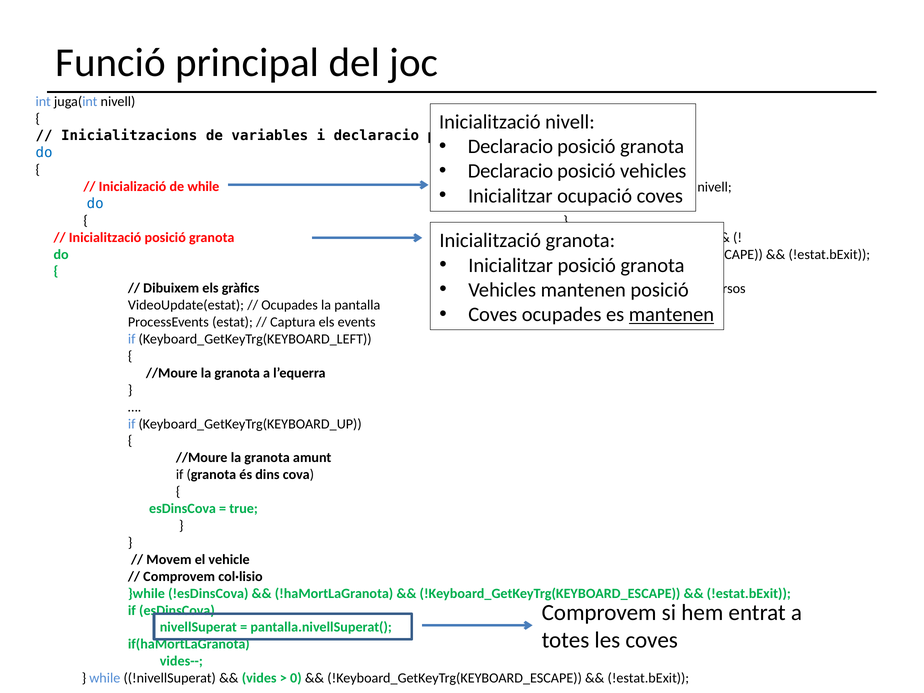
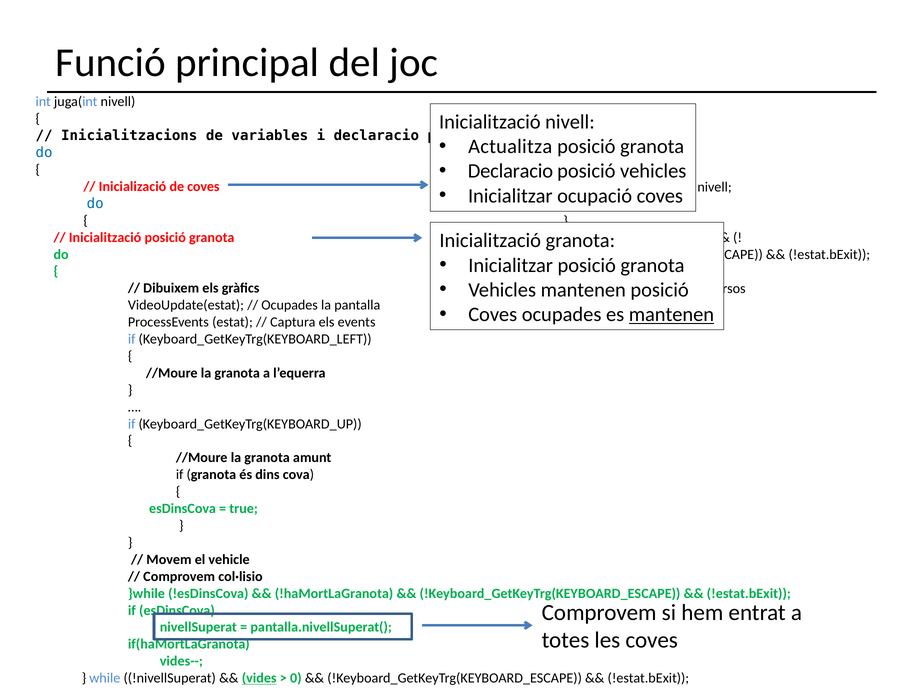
Declaracio: Declaracio -> Actualitza (510, 147)
de while: while -> coves (203, 187)
vides underline: none -> present (259, 678)
